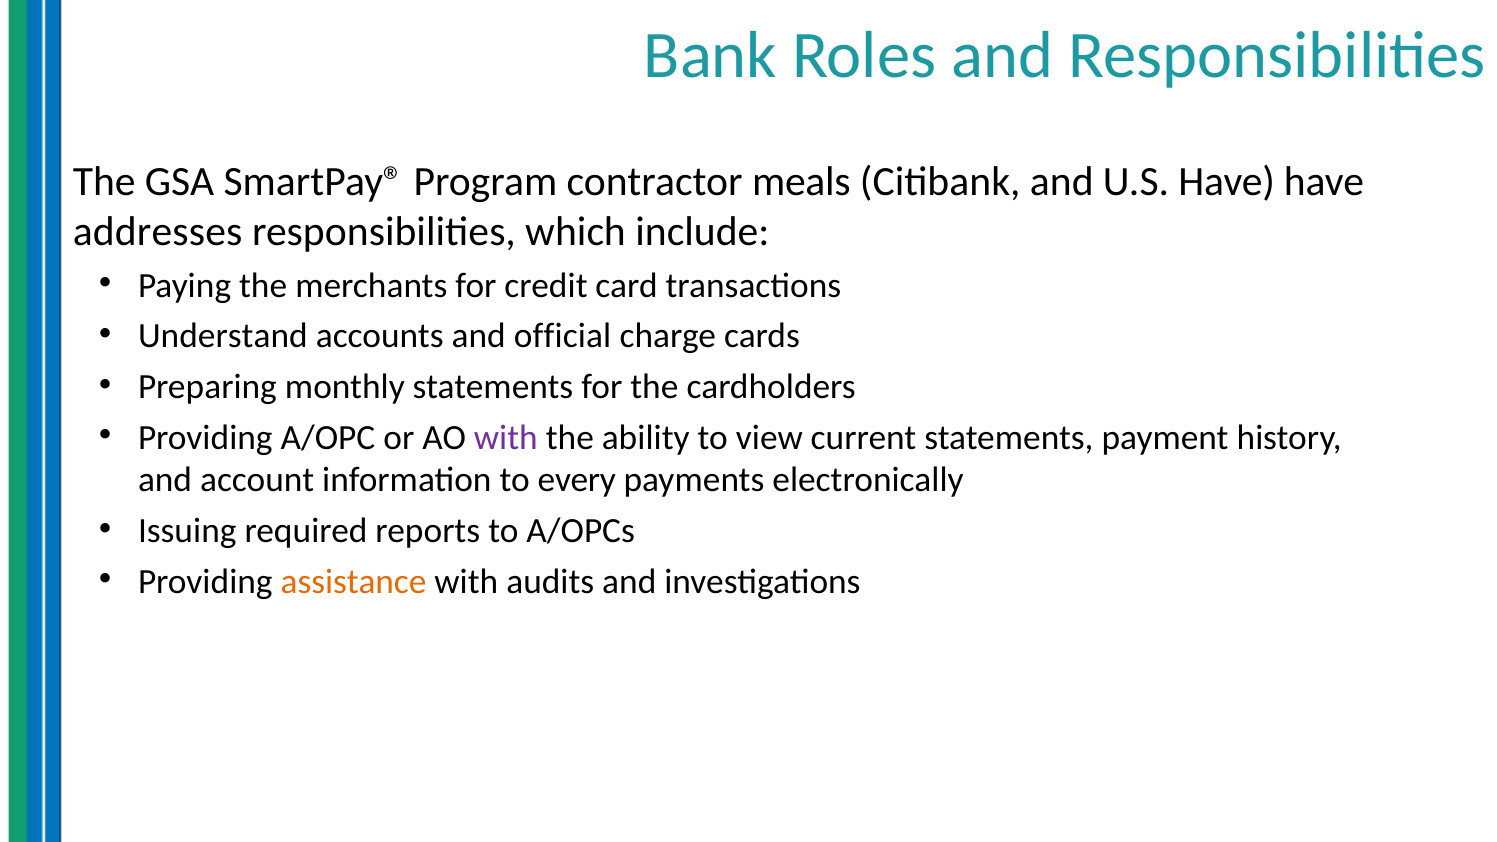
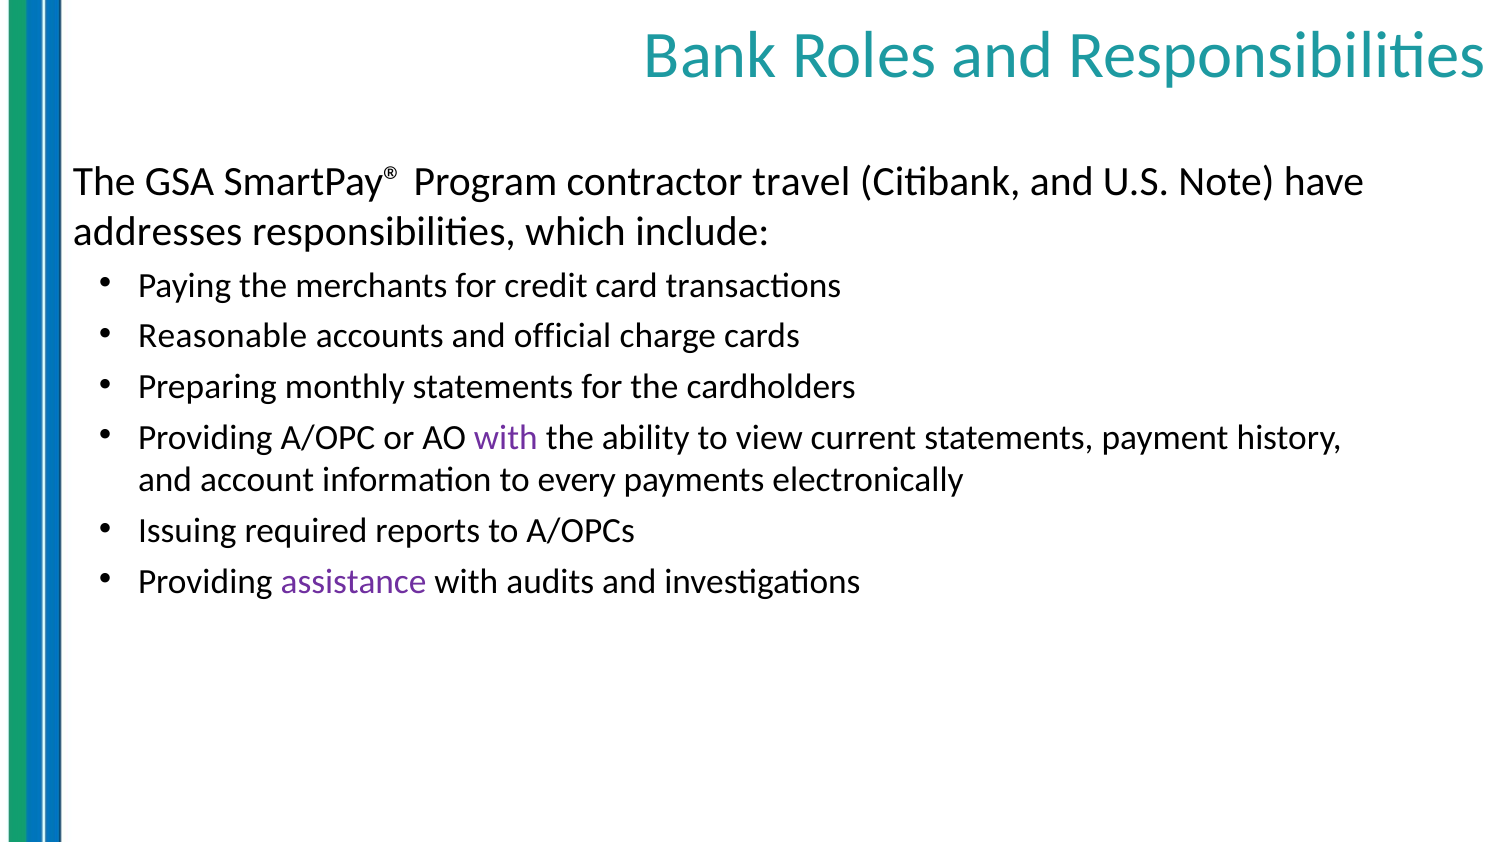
meals: meals -> travel (801, 182)
U.S Have: Have -> Note (1227, 182)
Understand: Understand -> Reasonable (223, 336)
assistance colour: orange -> purple (354, 582)
